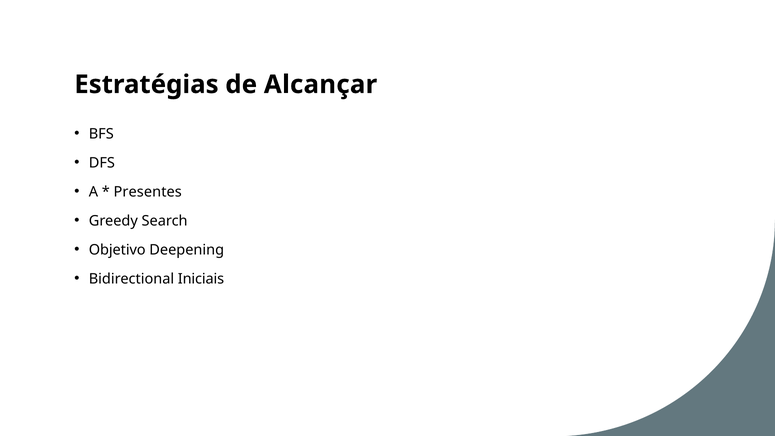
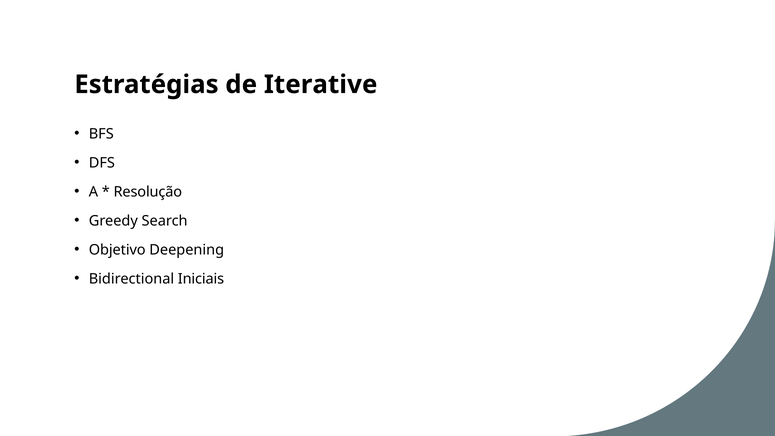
Alcançar: Alcançar -> Iterative (321, 85)
Presentes: Presentes -> Resolução (148, 192)
